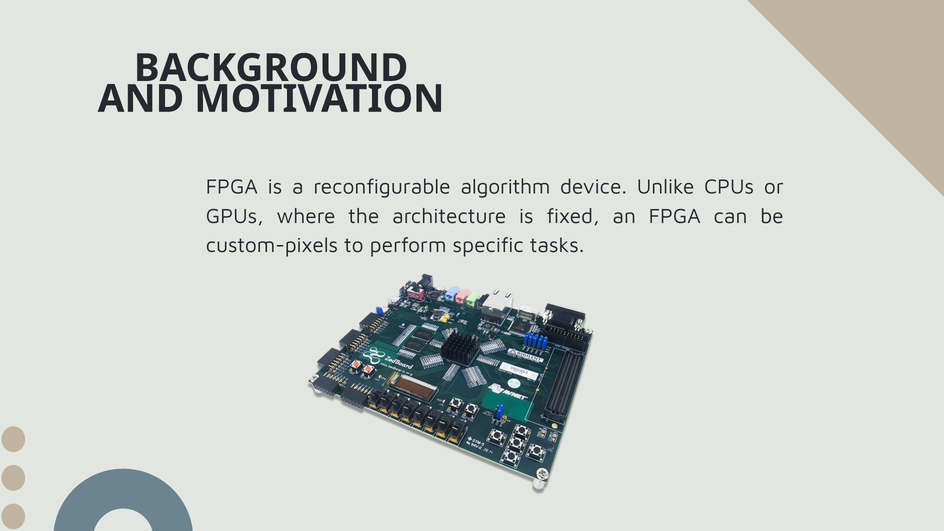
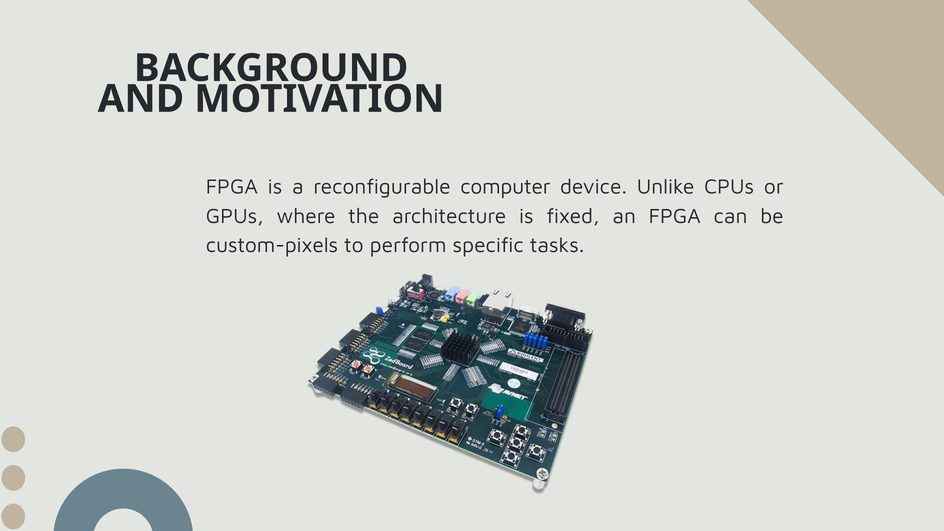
algorithm: algorithm -> computer (506, 187)
